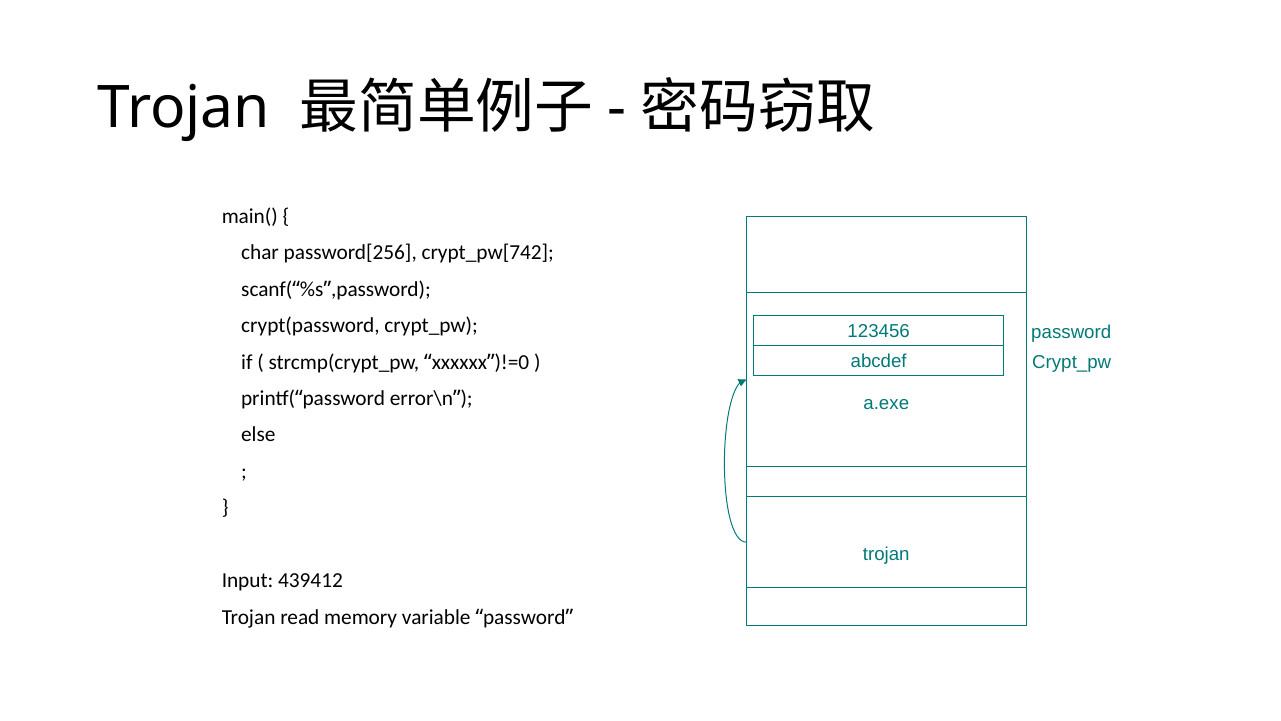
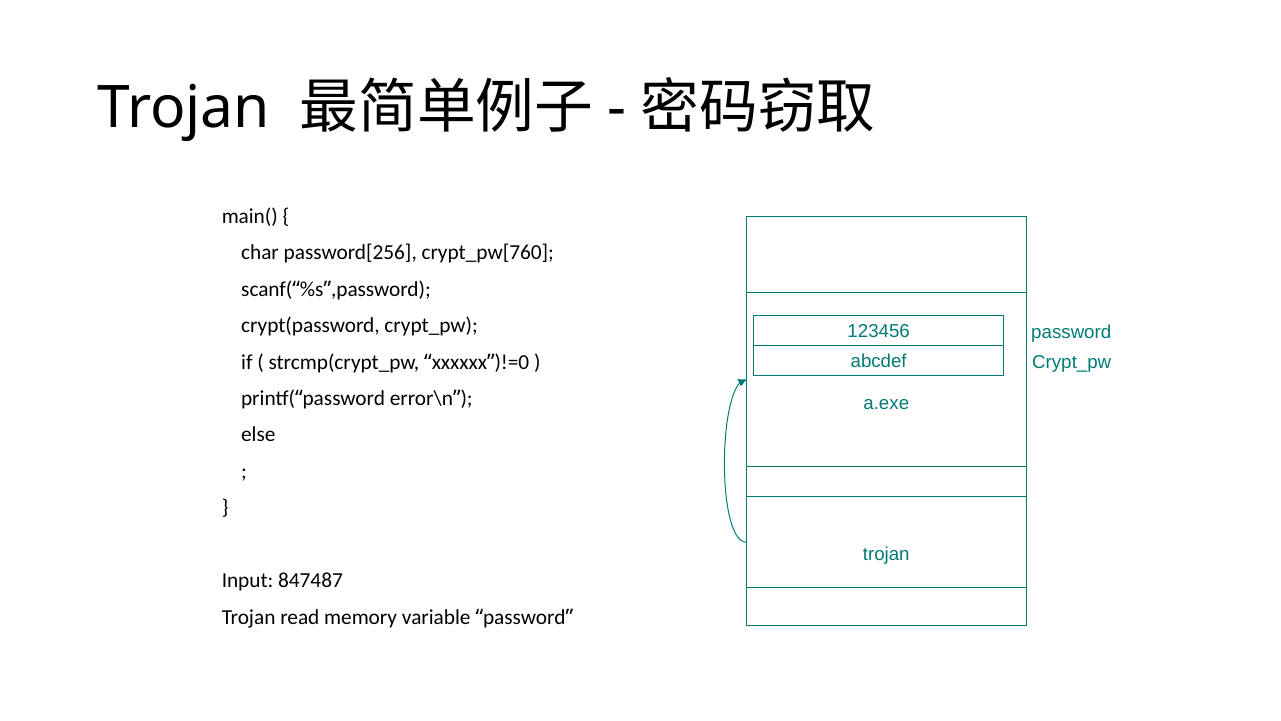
crypt_pw[742: crypt_pw[742 -> crypt_pw[760 (488, 253)
439412: 439412 -> 847487 (311, 580)
